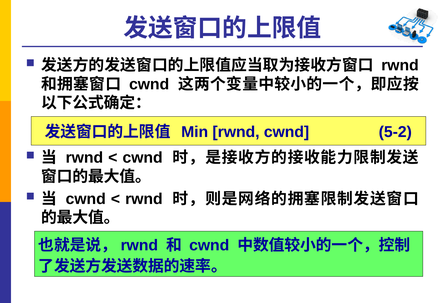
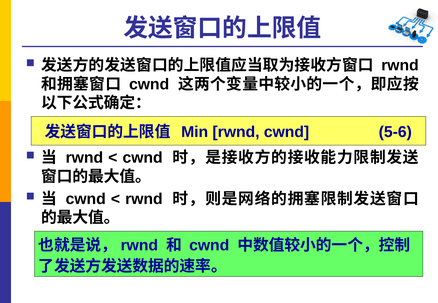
5-2: 5-2 -> 5-6 (395, 132)
